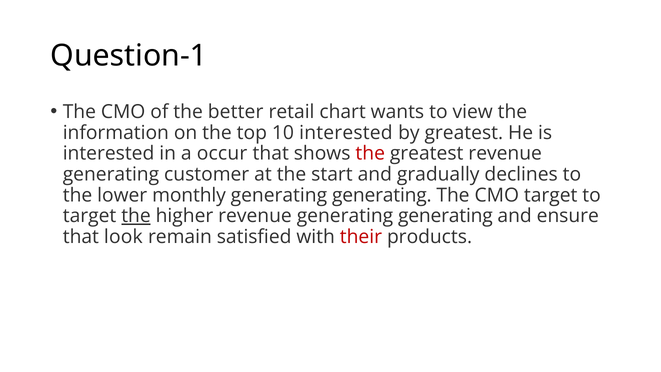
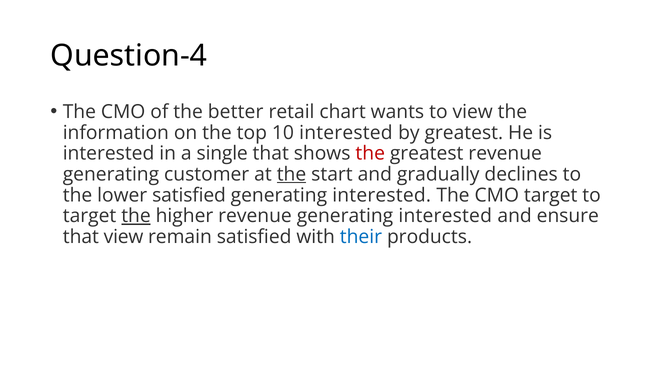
Question-1: Question-1 -> Question-4 (129, 56)
occur: occur -> single (222, 153)
the underline: none -> present (292, 174)
lower monthly: monthly -> satisfied (189, 195)
generating: generating -> interested (382, 195)
revenue generating generating: generating -> interested (445, 216)
that look: look -> view (124, 237)
their colour: red -> blue (361, 237)
